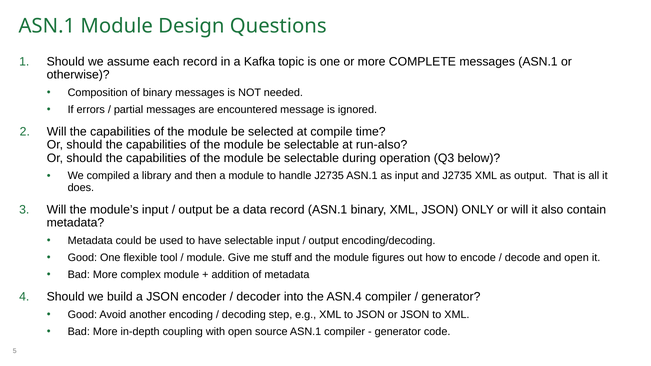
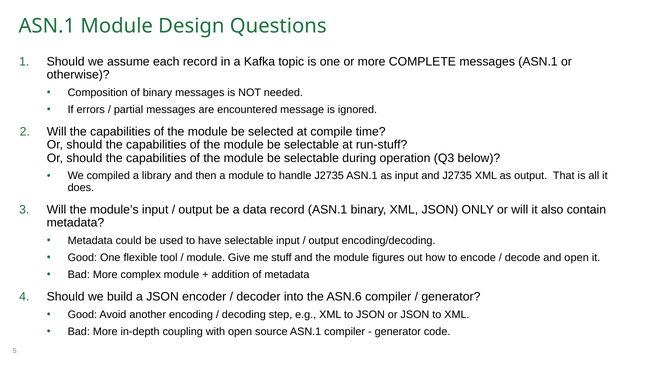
run-also: run-also -> run-stuff (382, 145)
ASN.4: ASN.4 -> ASN.6 (344, 297)
